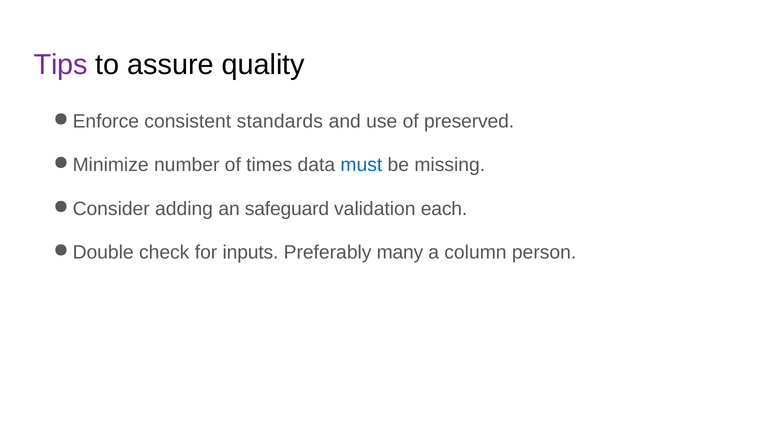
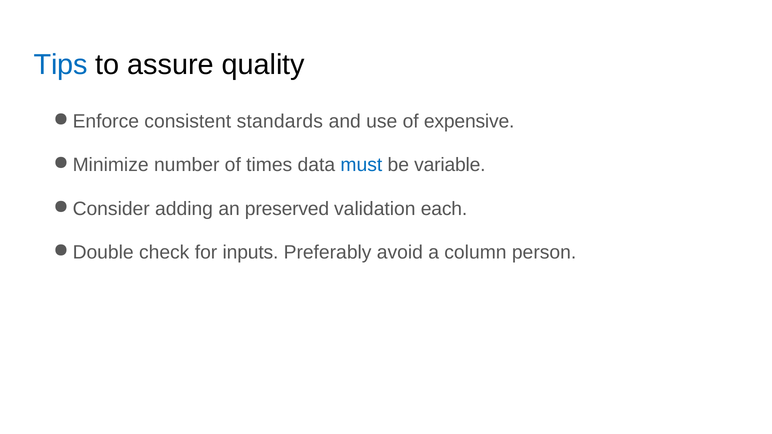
Tips colour: purple -> blue (61, 65)
preserved: preserved -> expensive (469, 121)
missing: missing -> variable (450, 165)
safeguard: safeguard -> preserved (287, 209)
many: many -> avoid (400, 253)
